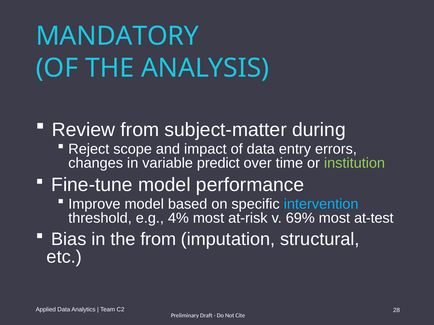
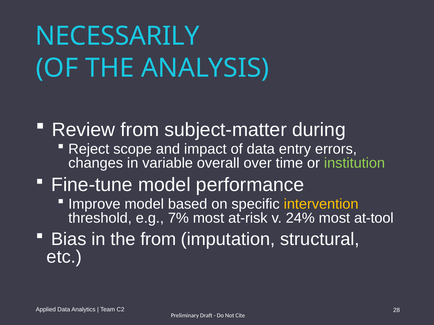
MANDATORY: MANDATORY -> NECESSARILY (117, 36)
predict: predict -> overall (218, 163)
intervention colour: light blue -> yellow (321, 204)
4%: 4% -> 7% (178, 218)
69%: 69% -> 24% (300, 218)
at-test: at-test -> at-tool (374, 218)
